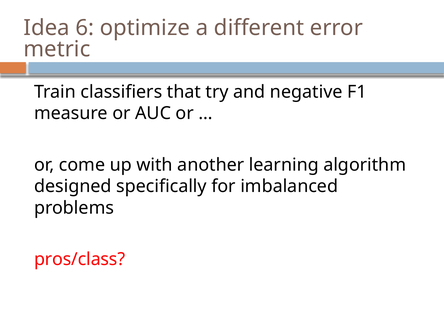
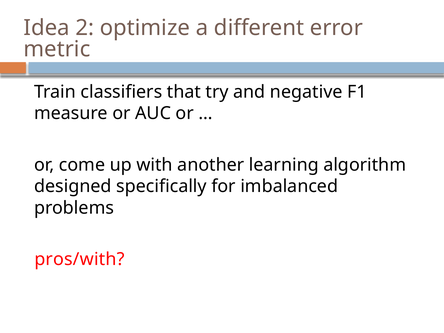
6: 6 -> 2 (85, 28)
pros/class: pros/class -> pros/with (79, 259)
